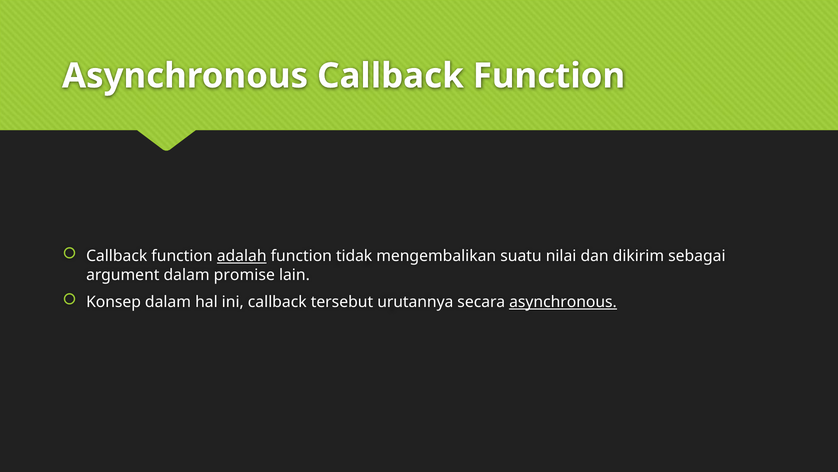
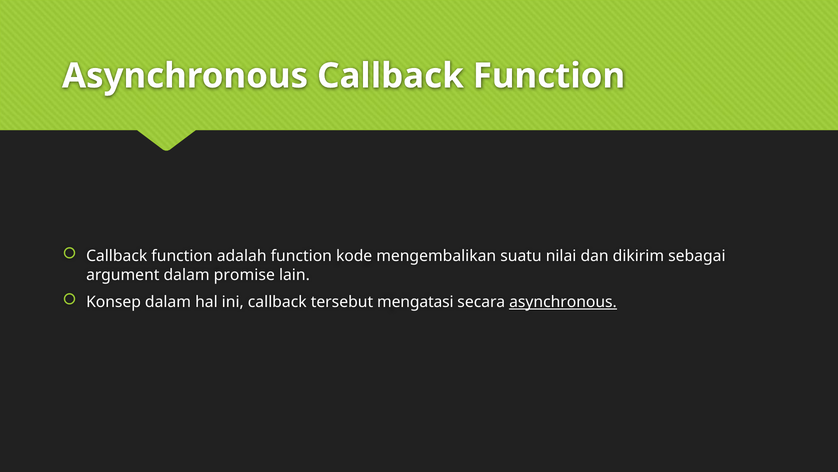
adalah underline: present -> none (242, 256)
tidak: tidak -> kode (354, 256)
urutannya: urutannya -> mengatasi (415, 302)
